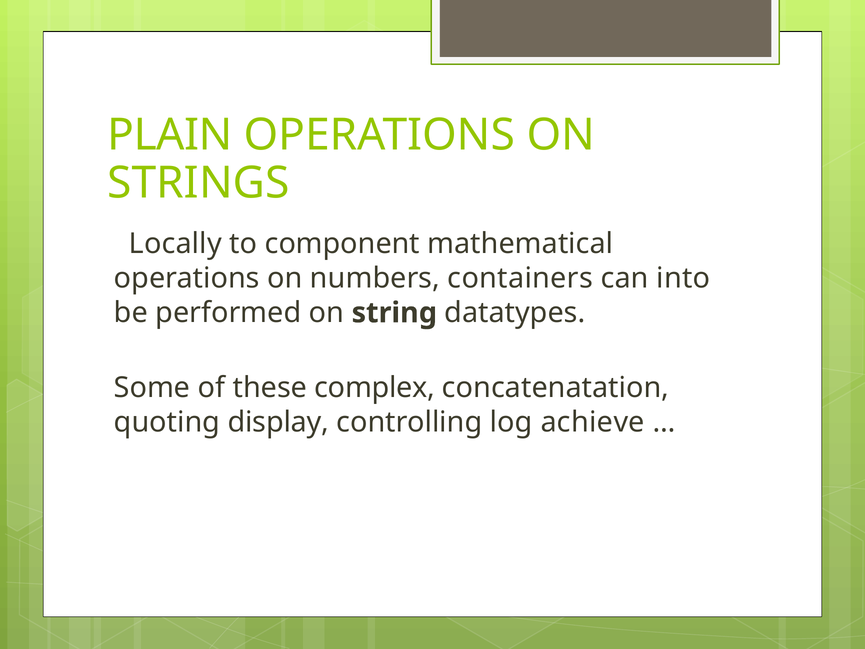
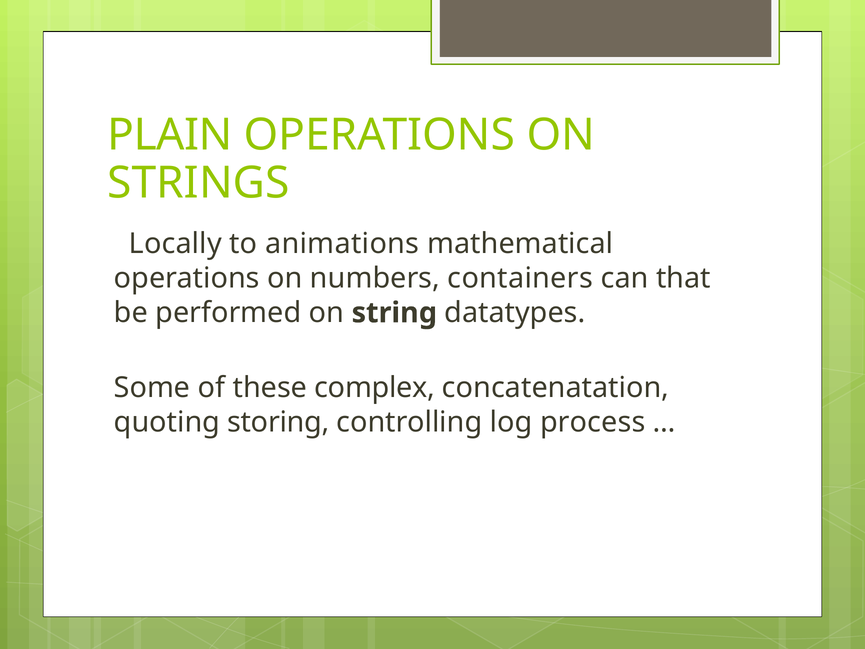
component: component -> animations (342, 243)
into: into -> that (683, 278)
display: display -> storing (278, 422)
achieve: achieve -> process (593, 422)
